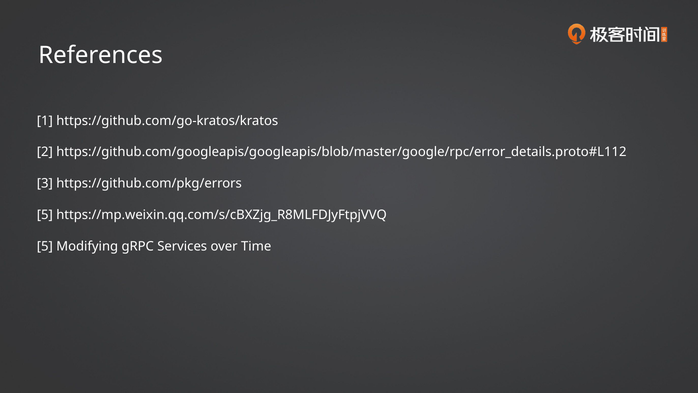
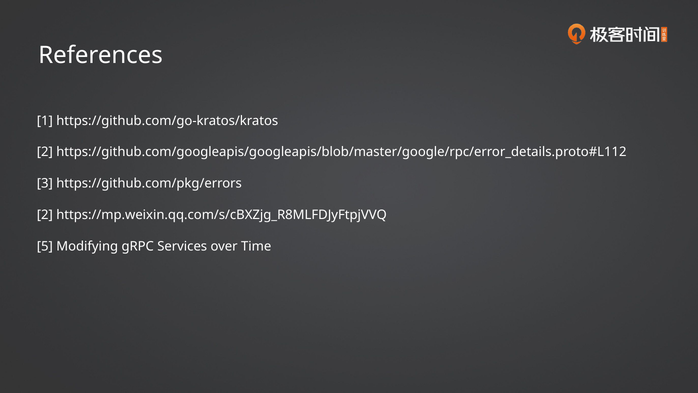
5: 5 -> 2 (45, 215)
